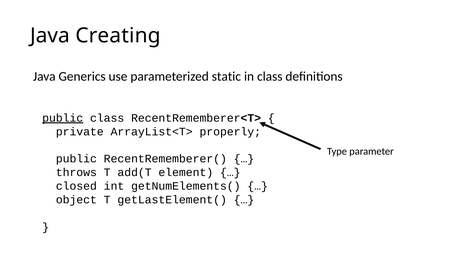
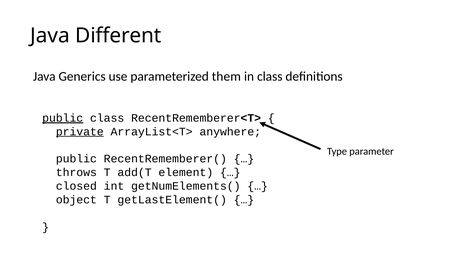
Creating: Creating -> Different (118, 36)
static: static -> them (226, 77)
private underline: none -> present (80, 132)
properly: properly -> anywhere (230, 132)
